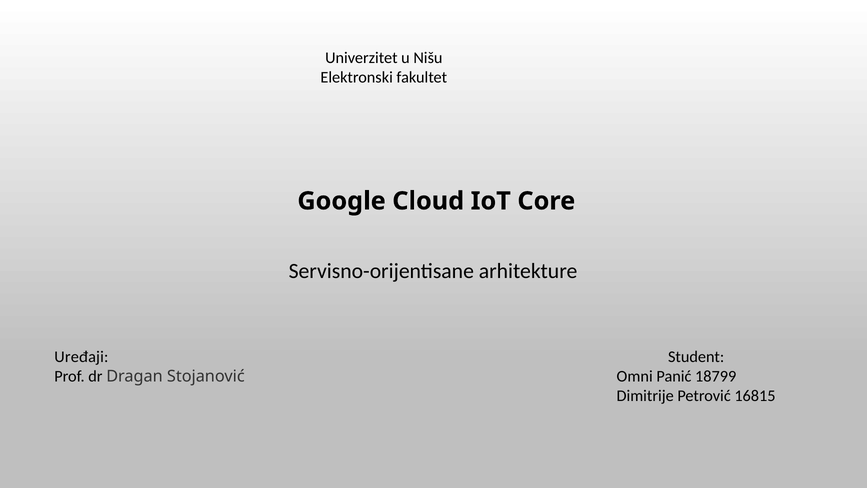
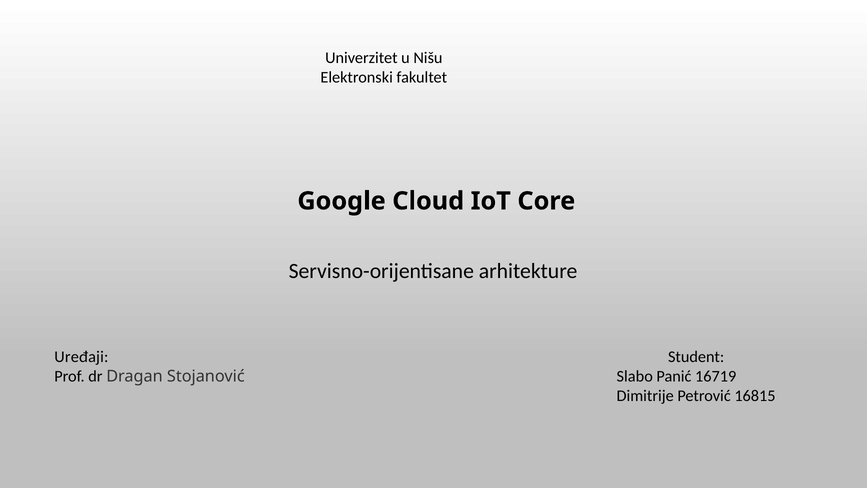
Omni: Omni -> Slabo (635, 376)
18799: 18799 -> 16719 (716, 376)
